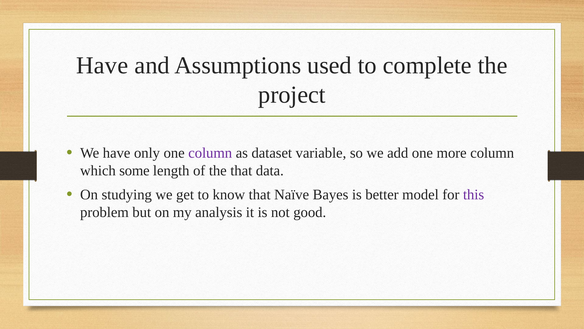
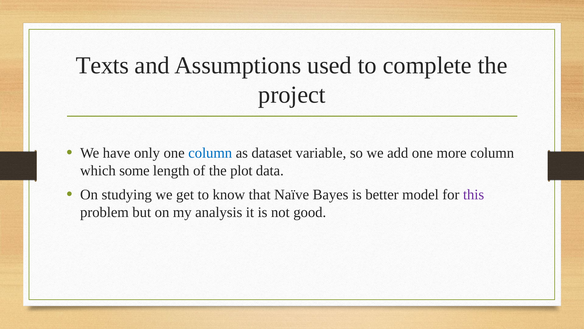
Have: Have -> Texts (102, 66)
column colour: purple -> blue (210, 153)
the that: that -> plot (241, 170)
